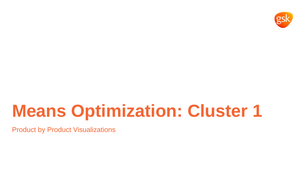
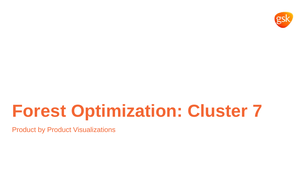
Means: Means -> Forest (39, 111)
1: 1 -> 7 (257, 111)
